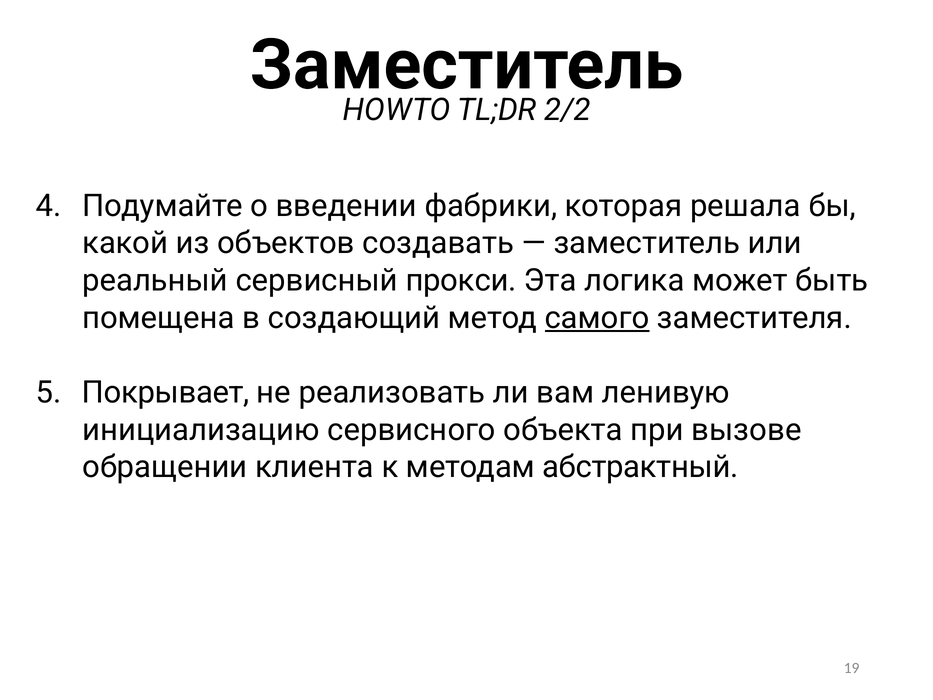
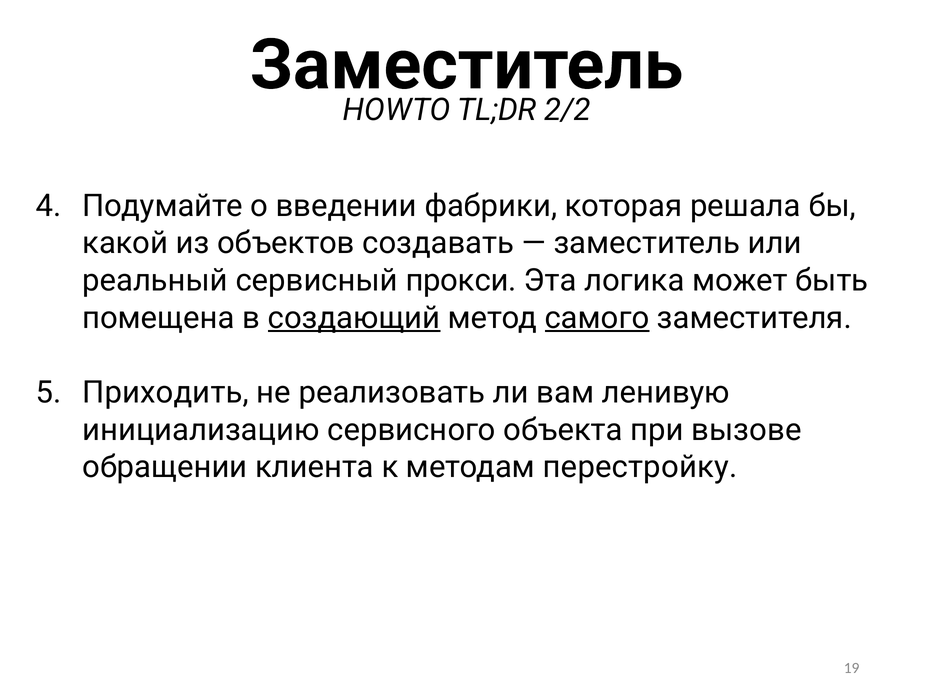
создающий underline: none -> present (354, 318)
Покрывает: Покрывает -> Приходить (165, 392)
абстрактный: абстрактный -> перестройку (640, 467)
